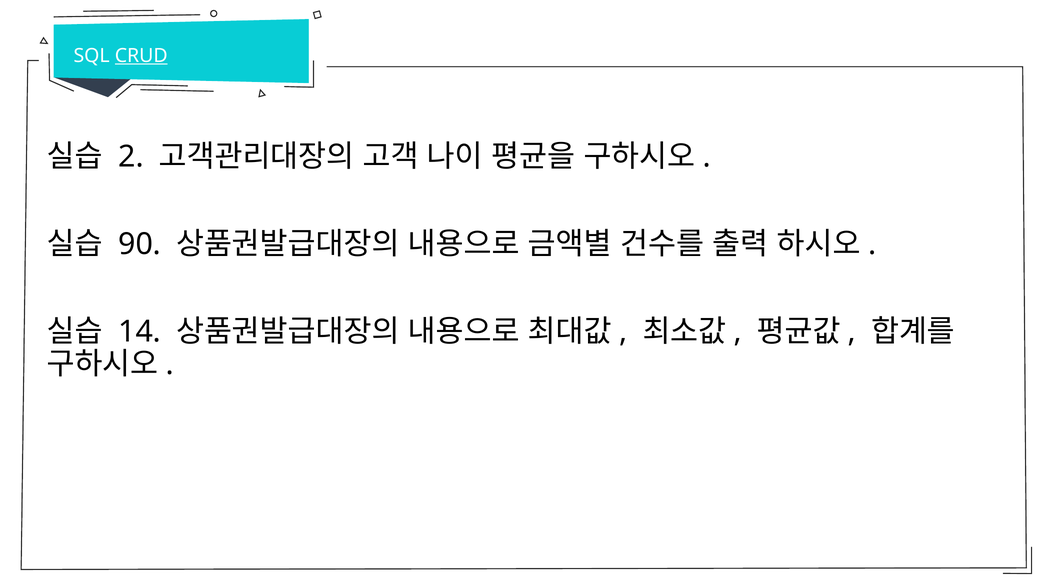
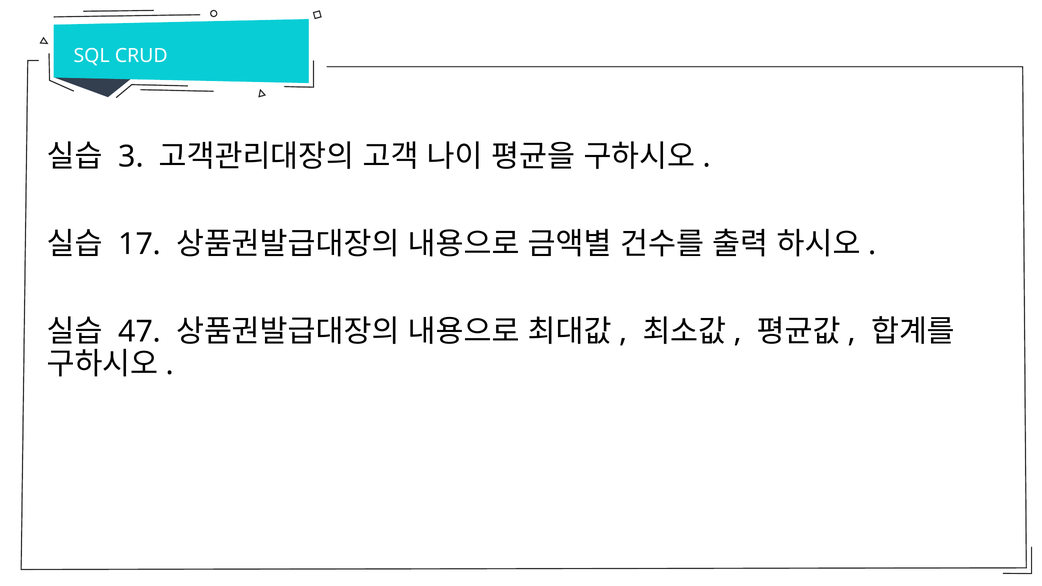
CRUD underline: present -> none (141, 56)
2: 2 -> 3 (131, 157)
90: 90 -> 17 (140, 244)
14: 14 -> 47 (140, 332)
